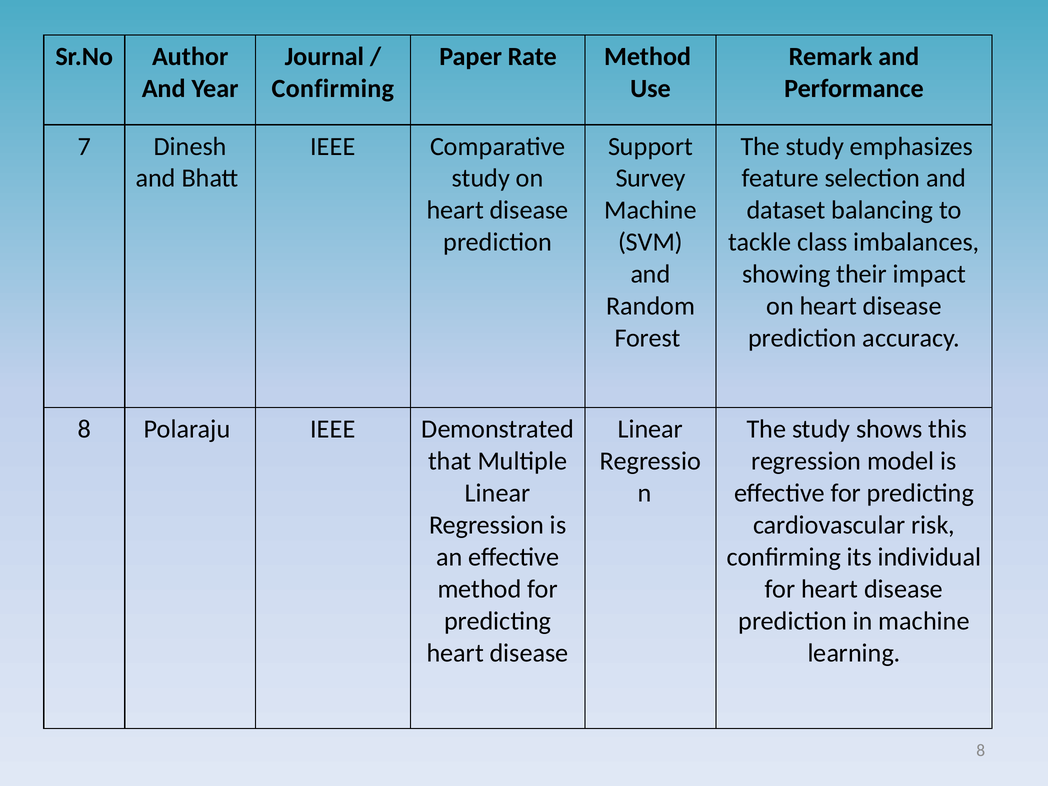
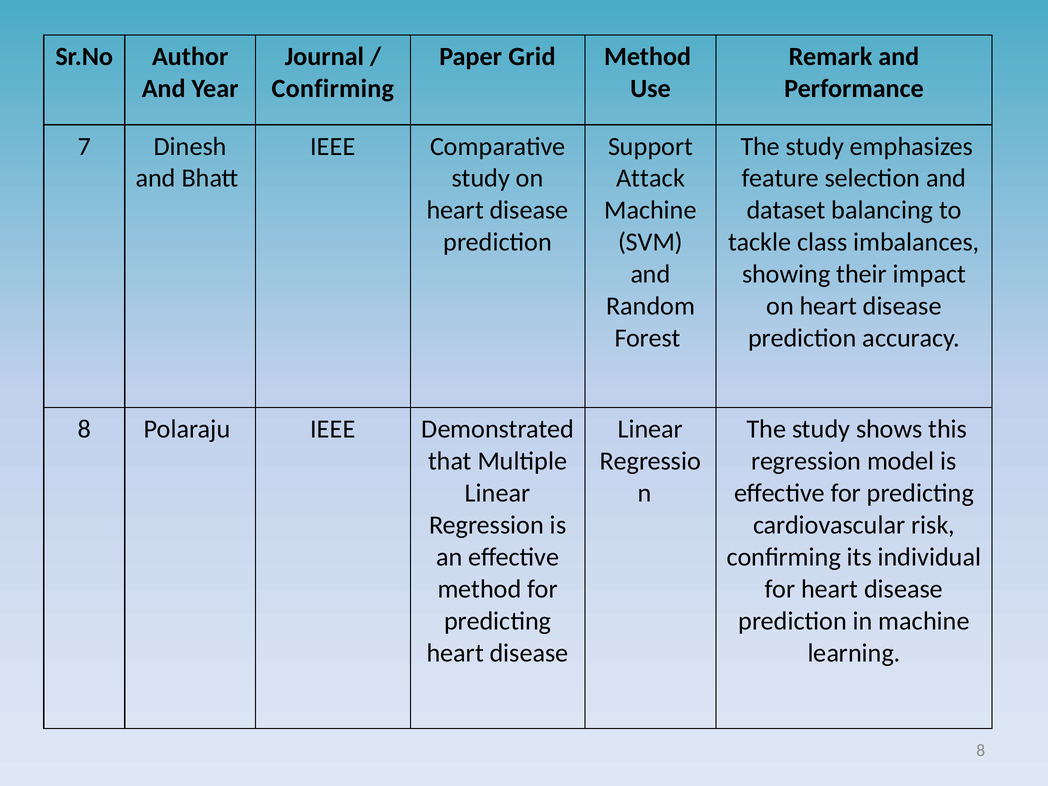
Rate: Rate -> Grid (532, 57)
Survey: Survey -> Attack (650, 178)
